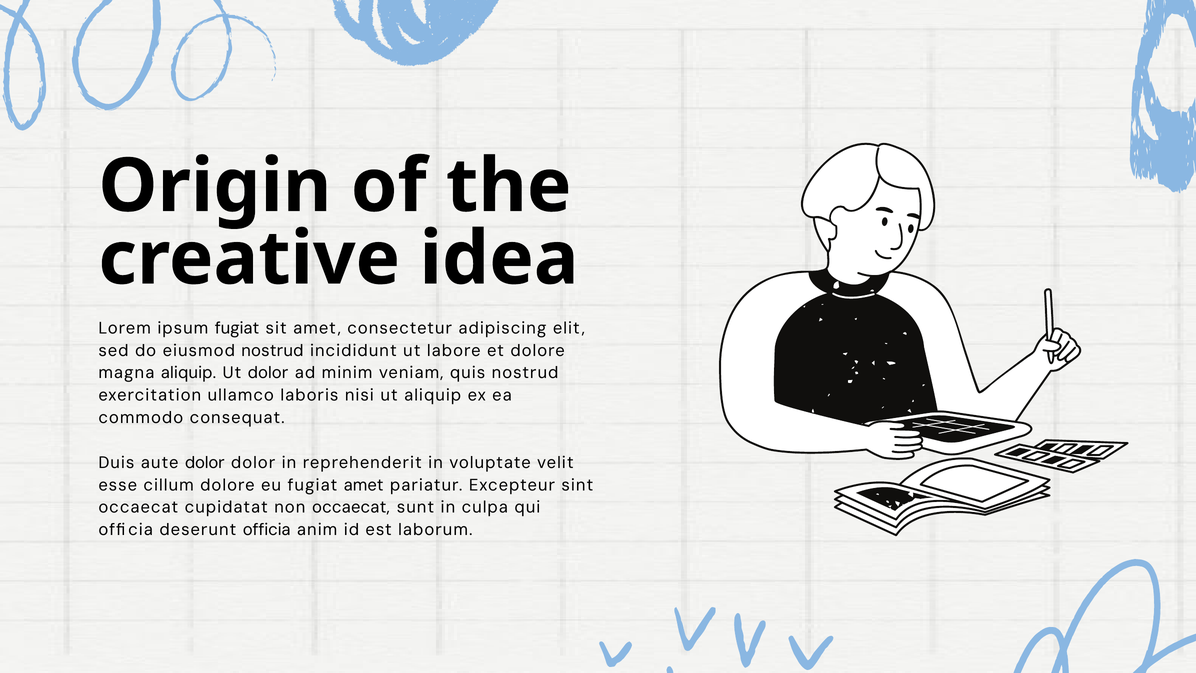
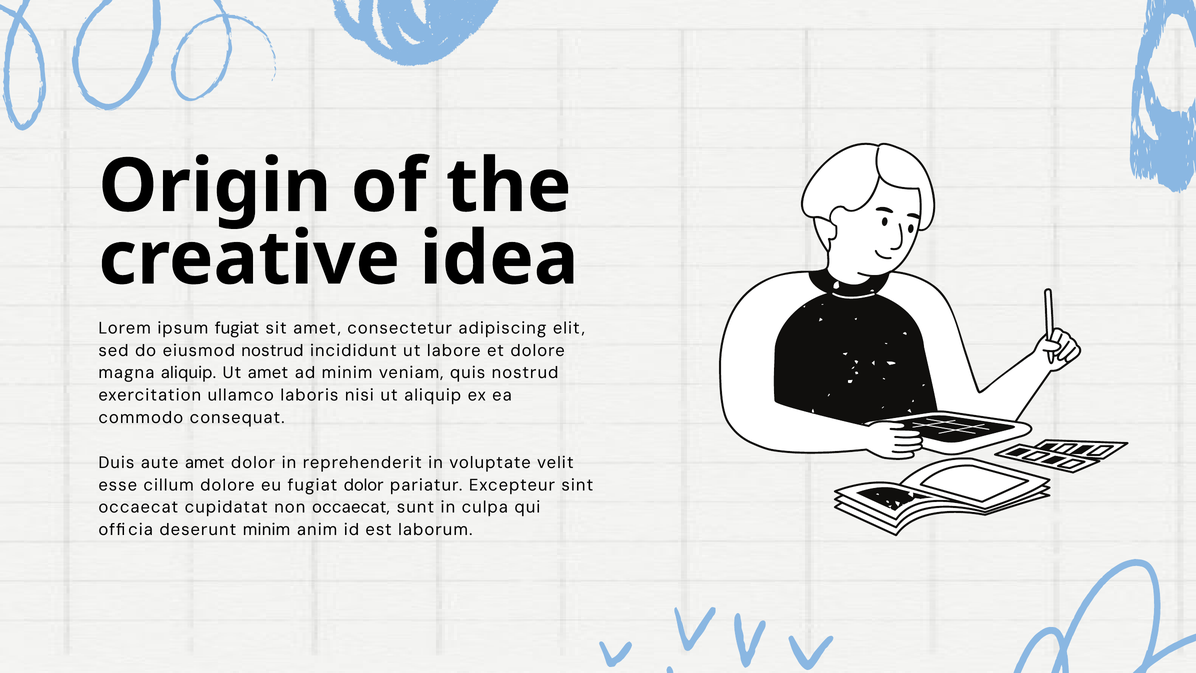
Ut dolor: dolor -> amet (268, 373)
aute dolor: dolor -> amet (205, 462)
fugiat amet: amet -> dolor (364, 485)
deserunt officia: officia -> minim (267, 530)
